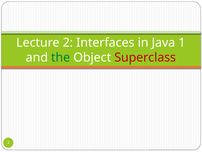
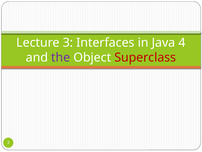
Lecture 2: 2 -> 3 (68, 43)
1: 1 -> 4 (182, 43)
the colour: green -> purple (61, 57)
